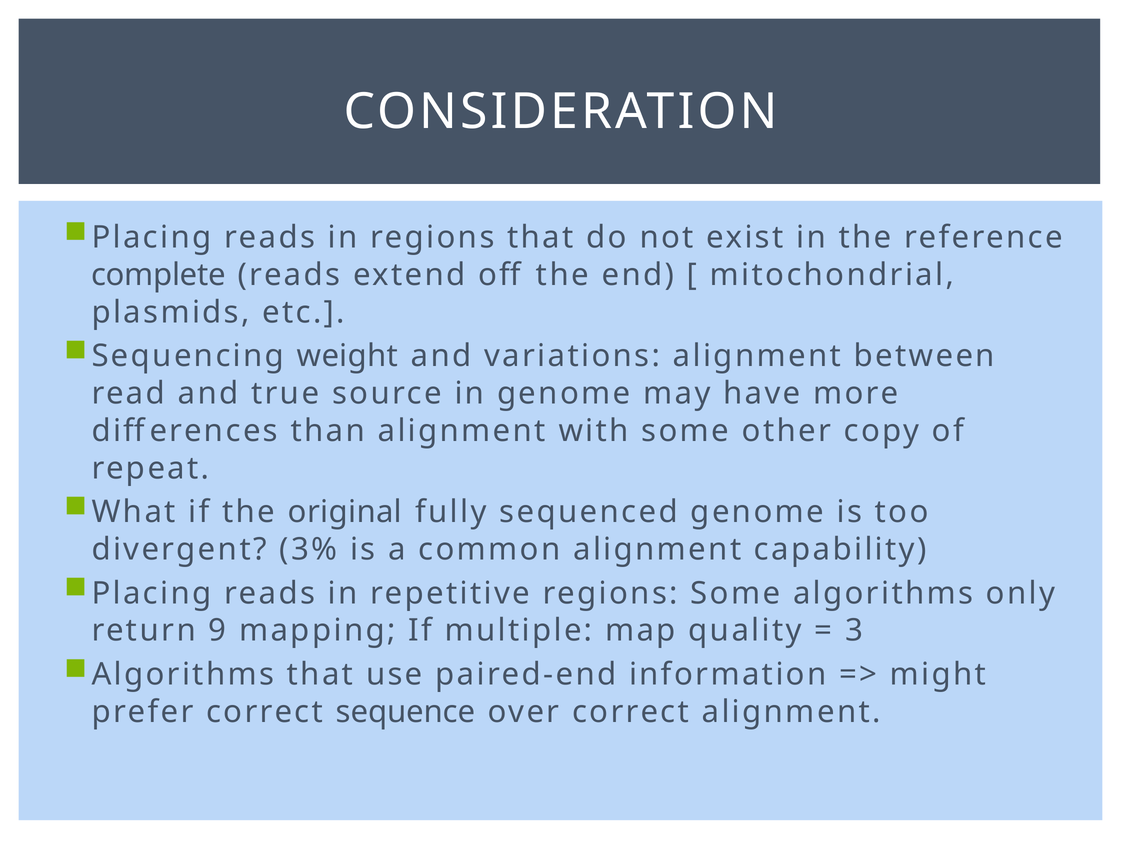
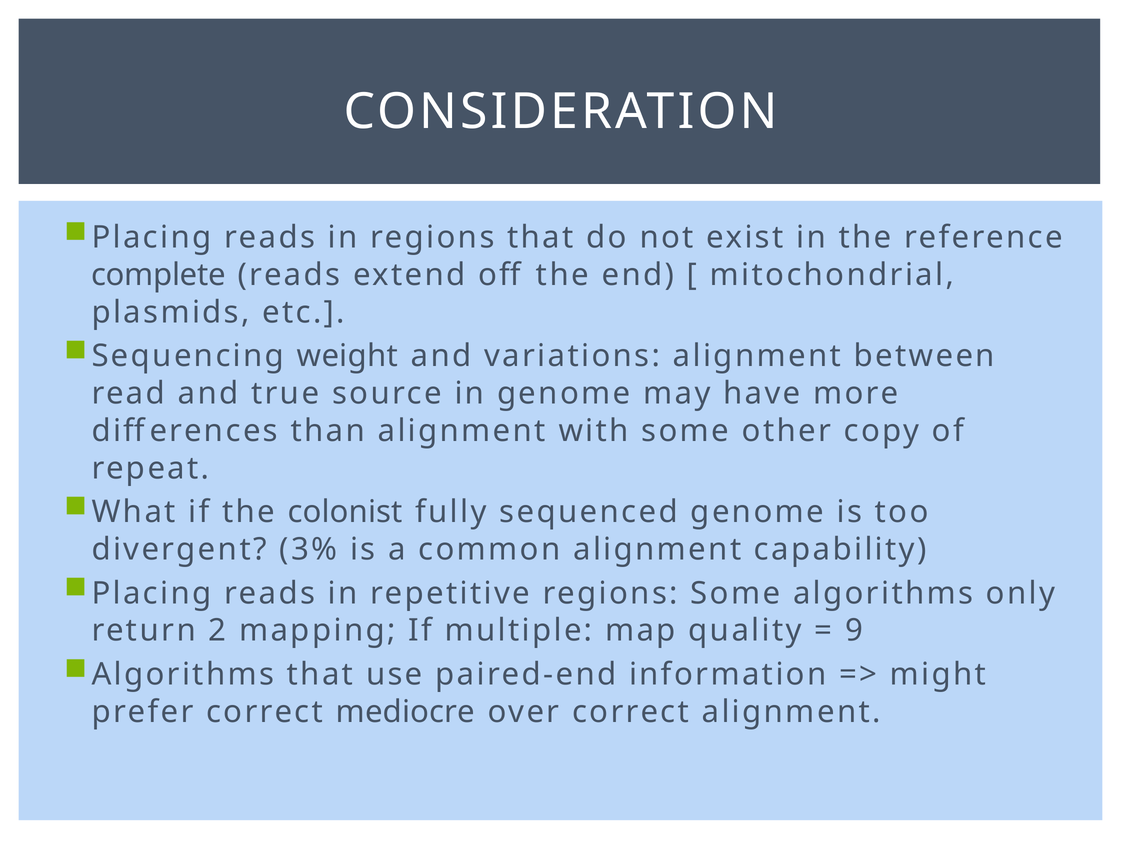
original: original -> colonist (345, 512)
9: 9 -> 2 (217, 630)
3: 3 -> 9 (854, 630)
sequence: sequence -> mediocre (405, 711)
